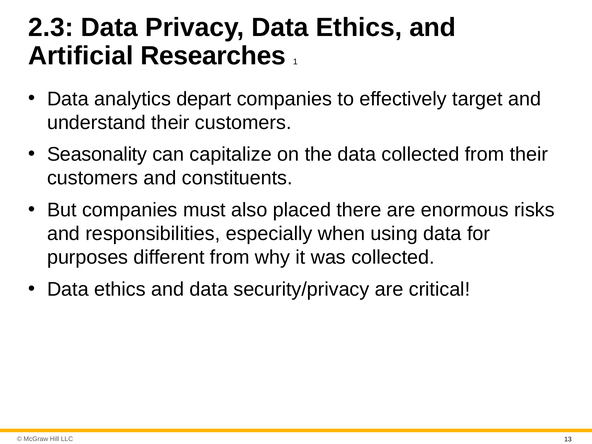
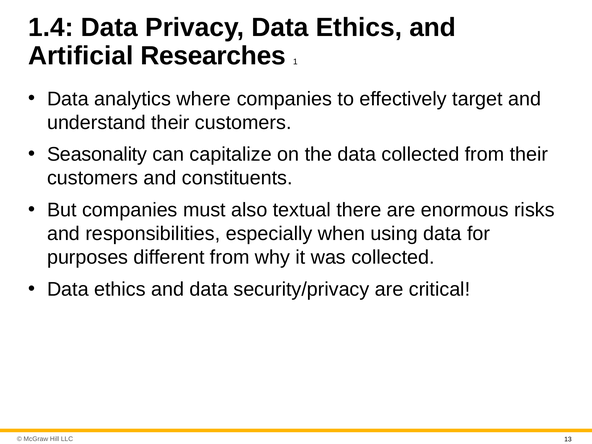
2.3: 2.3 -> 1.4 (51, 27)
depart: depart -> where (204, 99)
placed: placed -> textual (302, 210)
